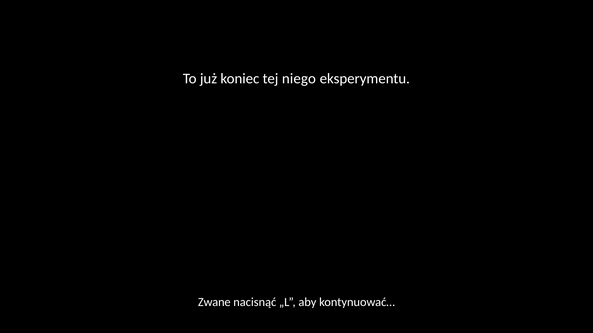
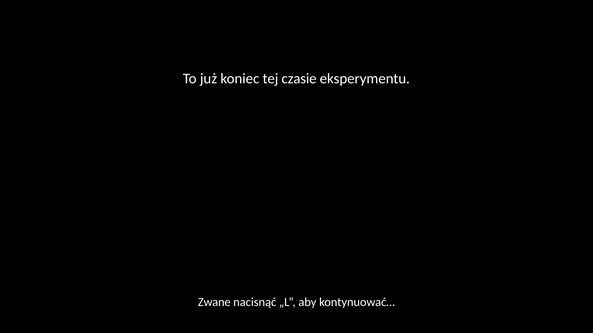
niego: niego -> czasie (299, 79)
